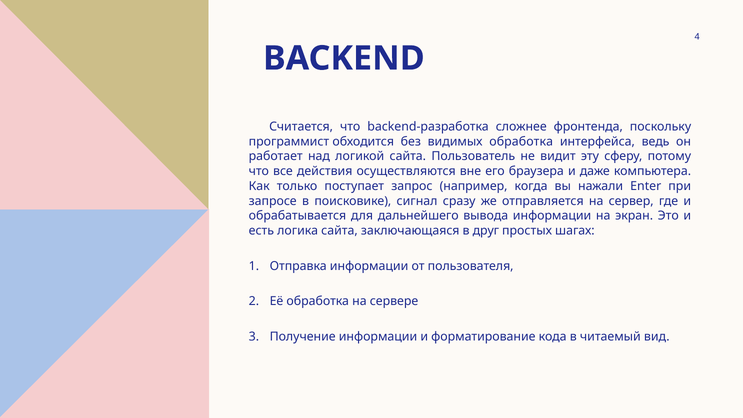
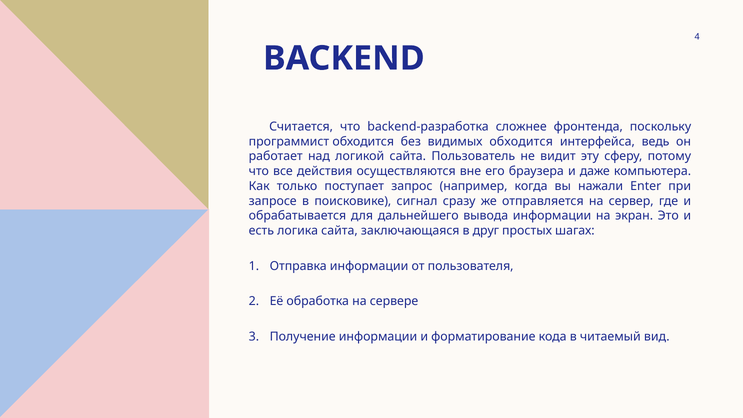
видимых обработка: обработка -> обходится (521, 142)
